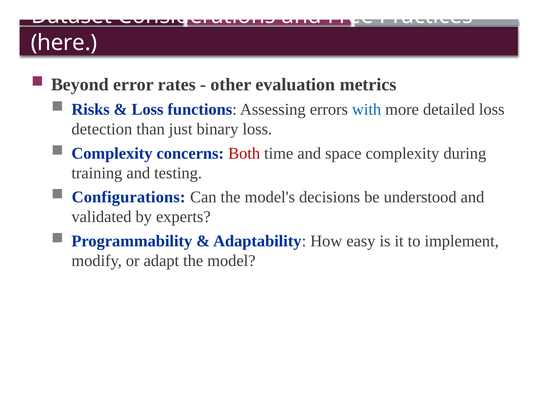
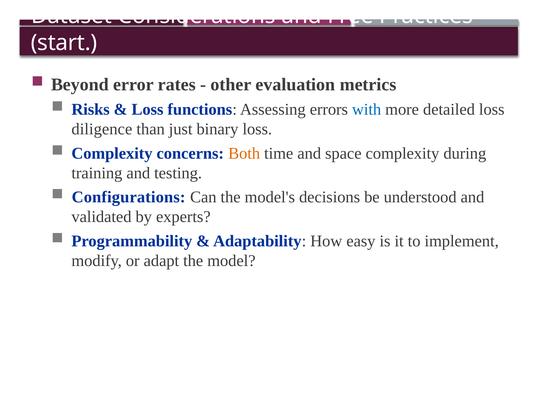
here: here -> start (64, 43)
detection: detection -> diligence (102, 129)
Both colour: red -> orange (244, 154)
